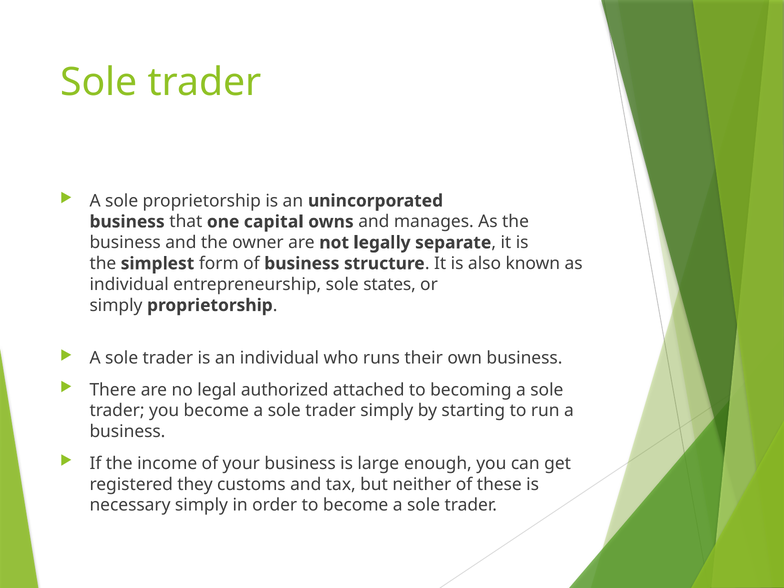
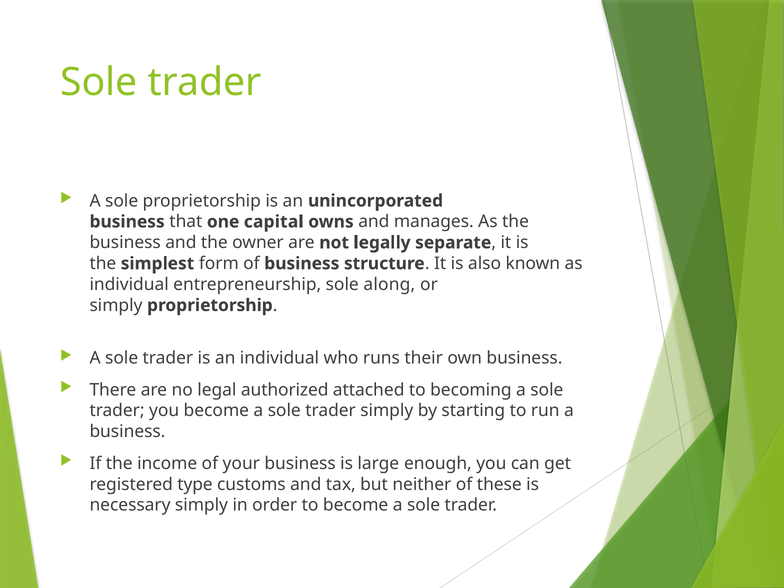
states: states -> along (389, 284)
they: they -> type (195, 484)
